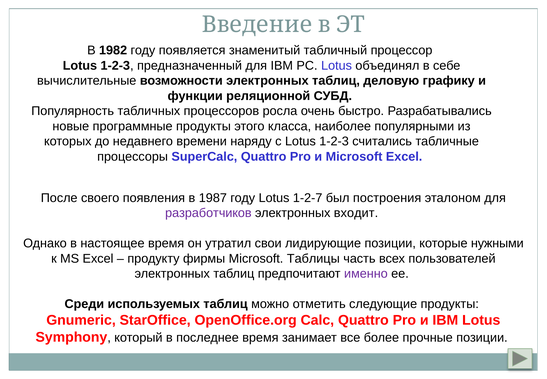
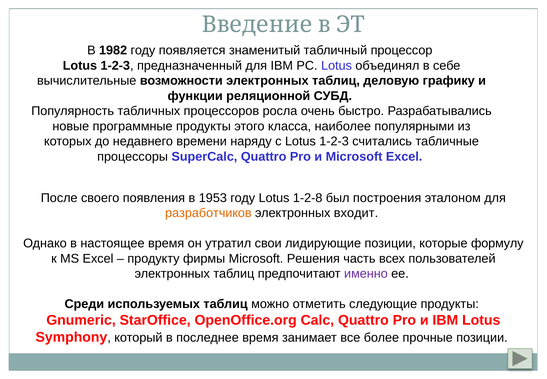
1987: 1987 -> 1953 (213, 198)
1-2-7: 1-2-7 -> 1-2-8 (308, 198)
разработчиков colour: purple -> orange (208, 213)
нужными: нужными -> формулу (497, 243)
Таблицы: Таблицы -> Решения (313, 258)
